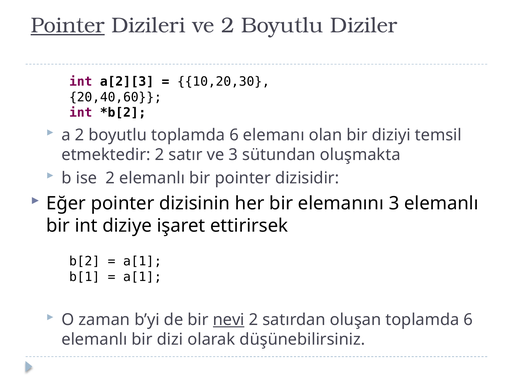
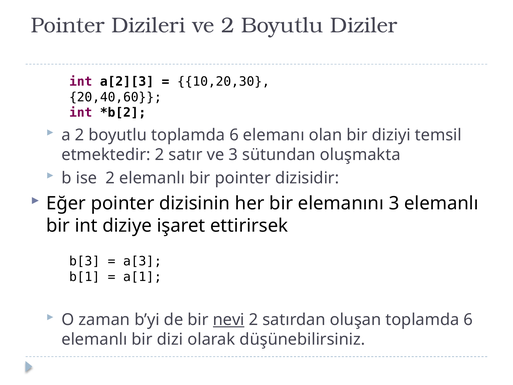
Pointer underline: present -> none (68, 25)
b[2: b[2 -> b[3 (85, 261)
a[1: a[1 -> a[3 (142, 261)
